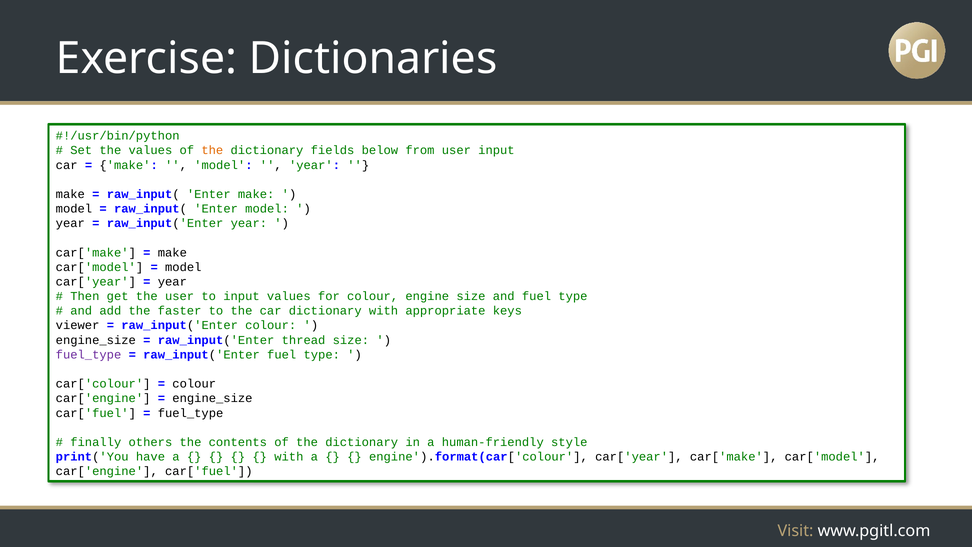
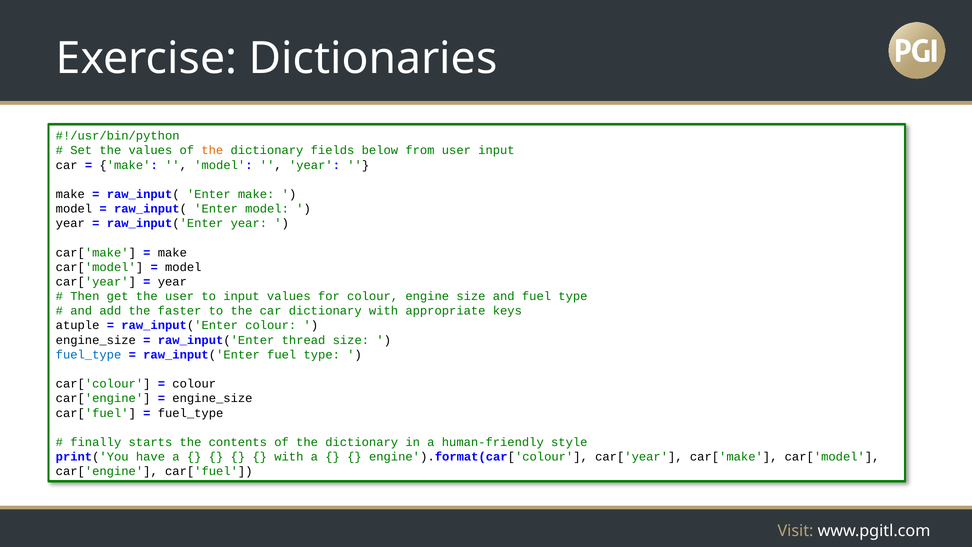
viewer: viewer -> atuple (78, 325)
fuel_type colour: purple -> blue (89, 354)
others: others -> starts (150, 442)
